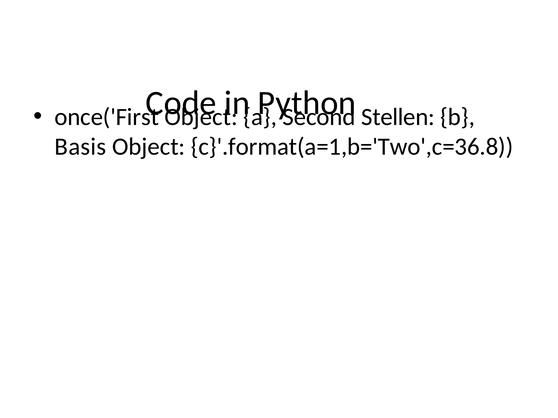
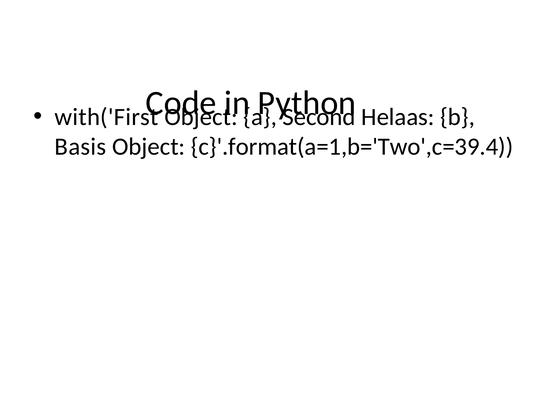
once('First: once('First -> with('First (107, 117)
Stellen: Stellen -> Helaas (398, 117)
c}'.format(a=1,b='Two',c=36.8: c}'.format(a=1,b='Two',c=36.8 -> c}'.format(a=1,b='Two',c=39.4 (352, 147)
